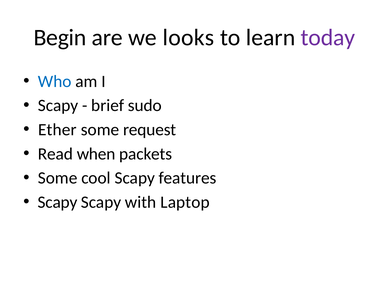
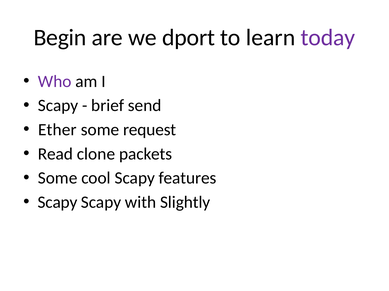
looks: looks -> dport (189, 38)
Who colour: blue -> purple (55, 82)
sudo: sudo -> send (145, 106)
when: when -> clone (96, 154)
Laptop: Laptop -> Slightly (185, 203)
